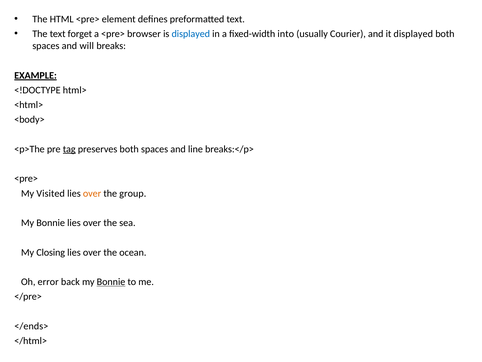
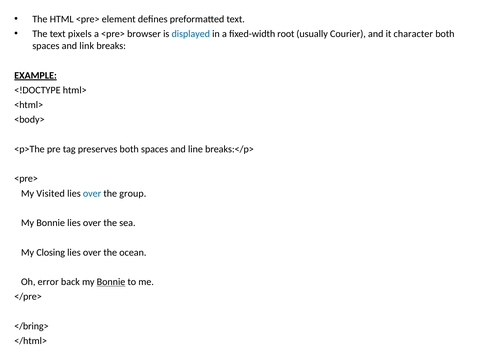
forget: forget -> pixels (80, 34)
into: into -> root (286, 34)
it displayed: displayed -> character (413, 34)
will: will -> link (87, 46)
tag underline: present -> none (69, 149)
over colour: orange -> blue (92, 193)
</ends>: </ends> -> </bring> (31, 326)
